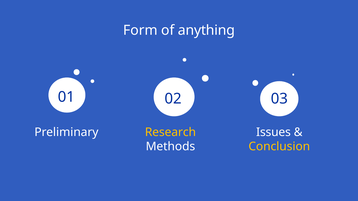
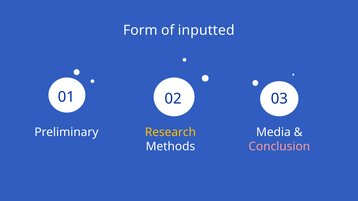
anything: anything -> inputted (206, 30)
Issues: Issues -> Media (273, 132)
Conclusion colour: yellow -> pink (279, 147)
